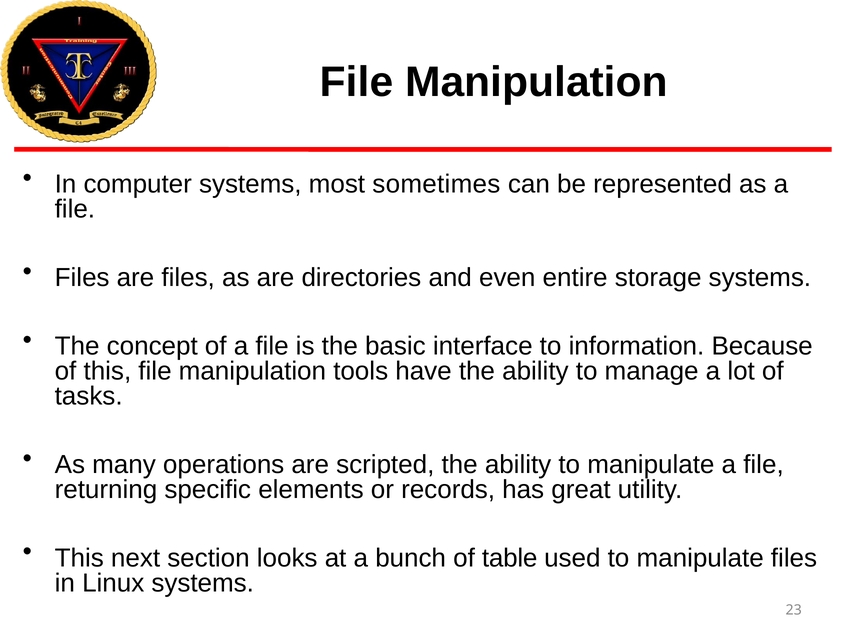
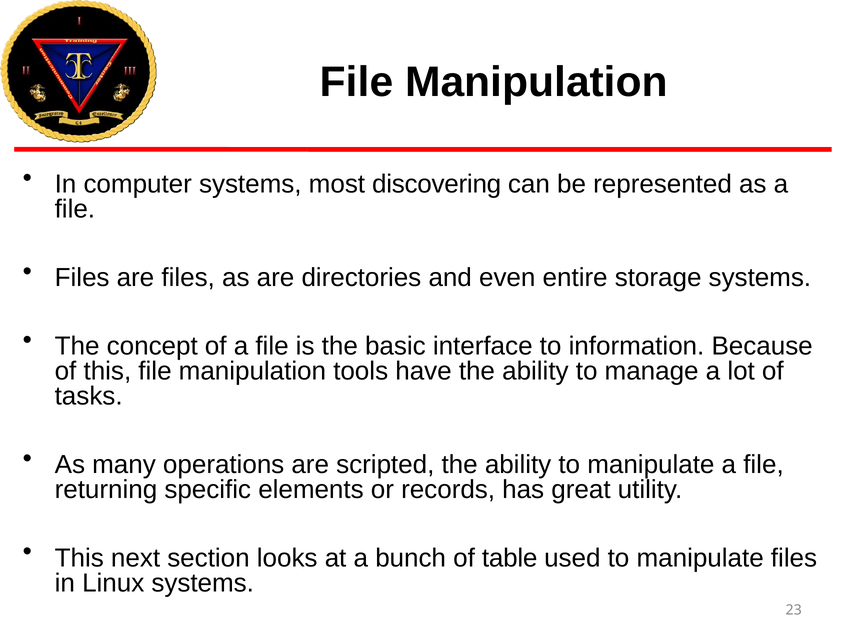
sometimes: sometimes -> discovering (437, 184)
